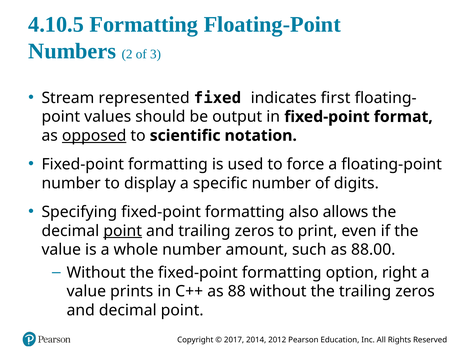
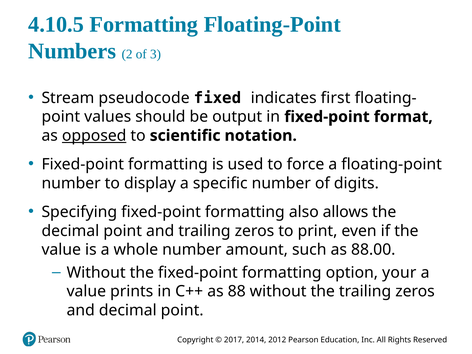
represented: represented -> pseudocode (144, 98)
point underline: present -> none (123, 231)
right: right -> your (399, 273)
